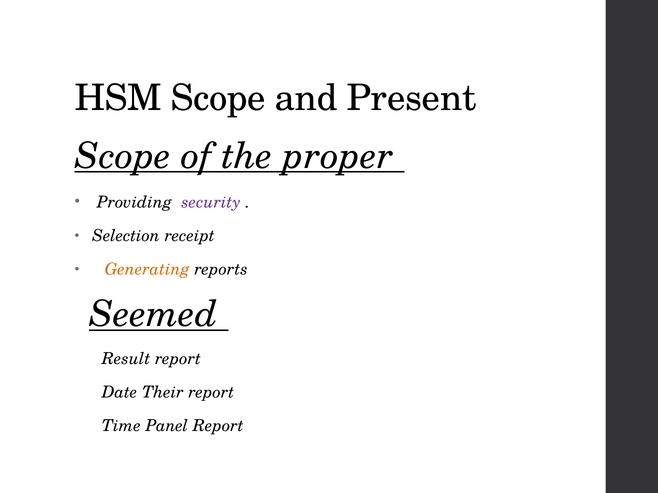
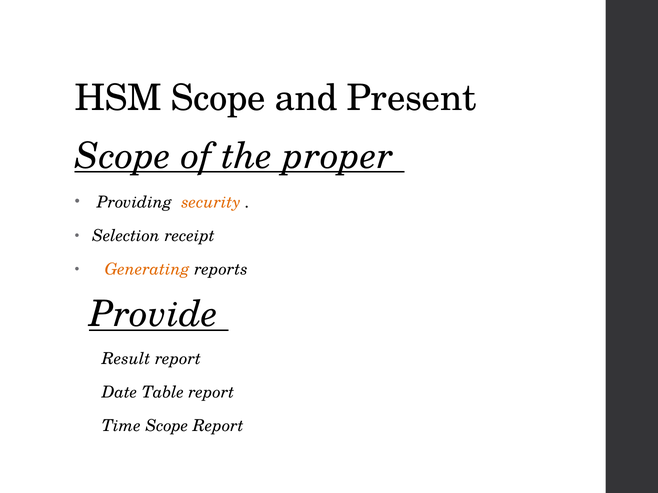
security colour: purple -> orange (211, 202)
Seemed: Seemed -> Provide (154, 315)
Their: Their -> Table (163, 393)
Time Panel: Panel -> Scope (167, 426)
